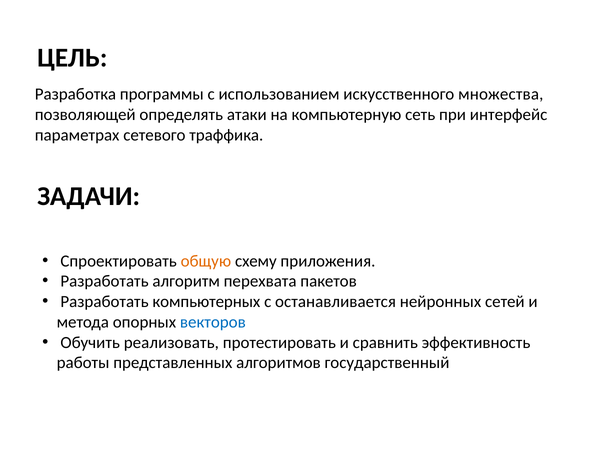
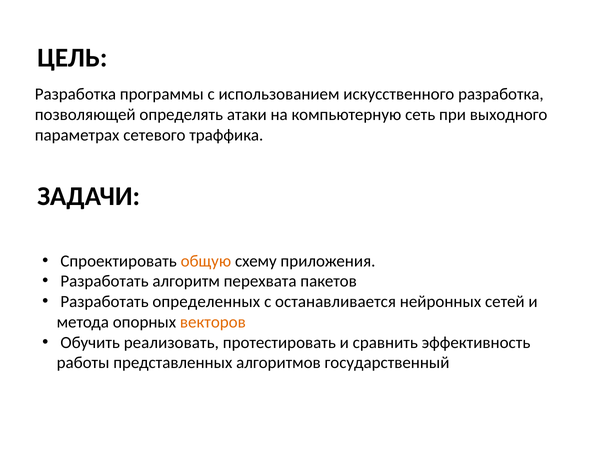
искусственного множества: множества -> разработка (501, 94)
интерфейс: интерфейс -> выходного (509, 115)
компьютерных: компьютерных -> определенных (206, 301)
векторов colour: blue -> orange (213, 322)
